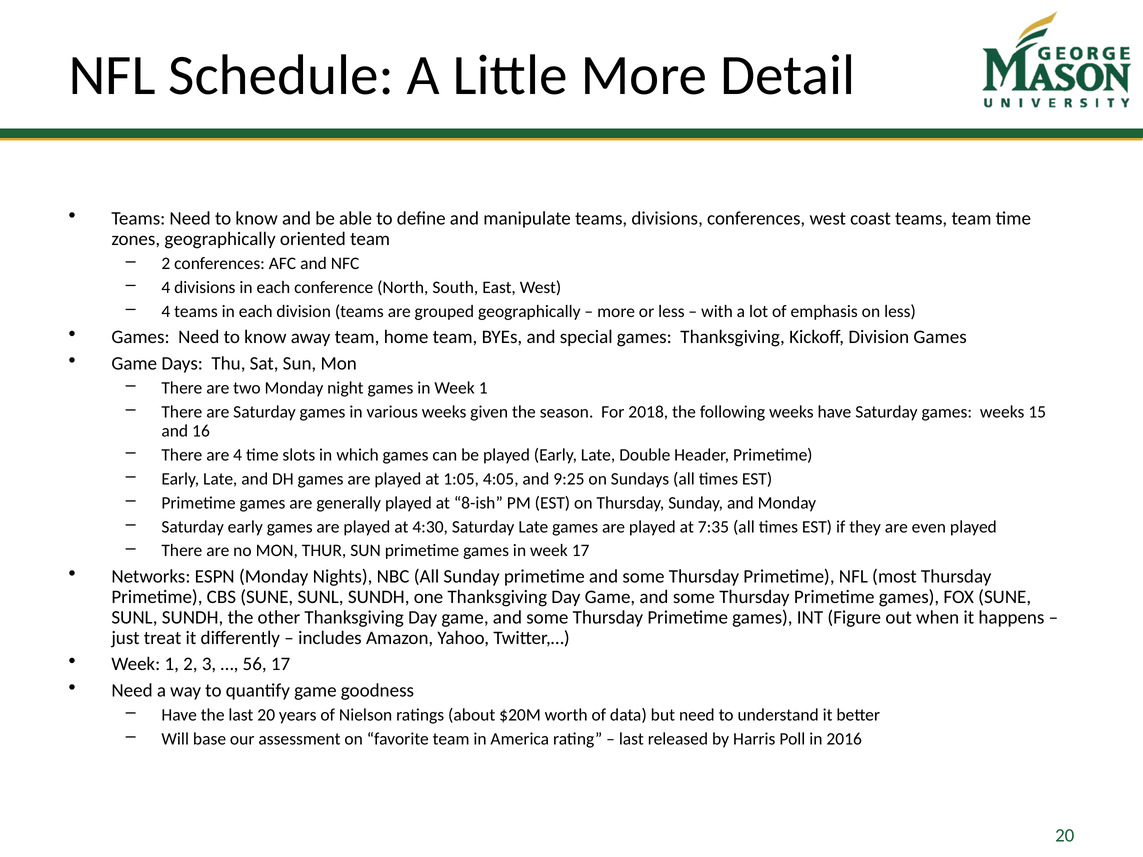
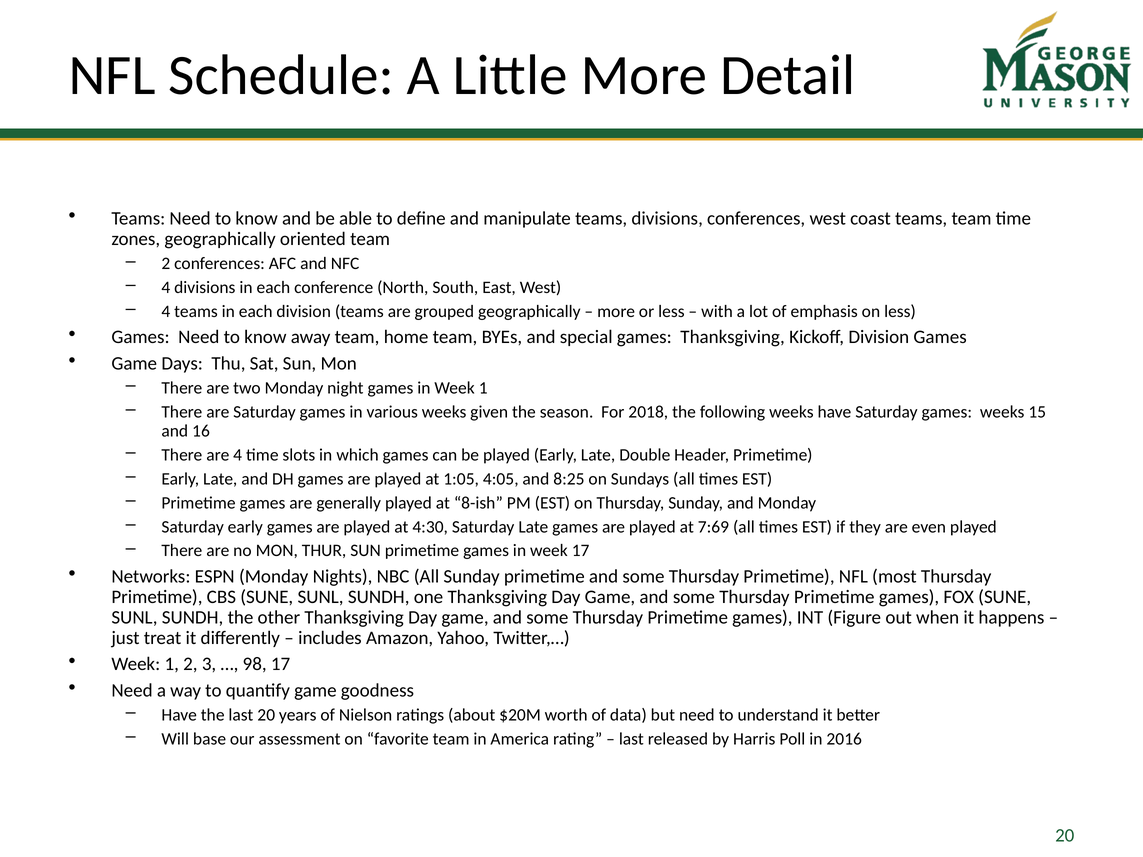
9:25: 9:25 -> 8:25 (569, 479)
7:35: 7:35 -> 7:69 (713, 527)
56: 56 -> 98 (255, 664)
